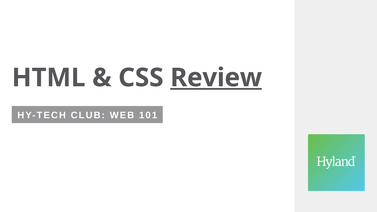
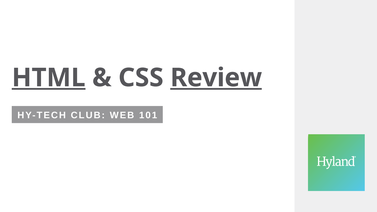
HTML underline: none -> present (49, 78)
